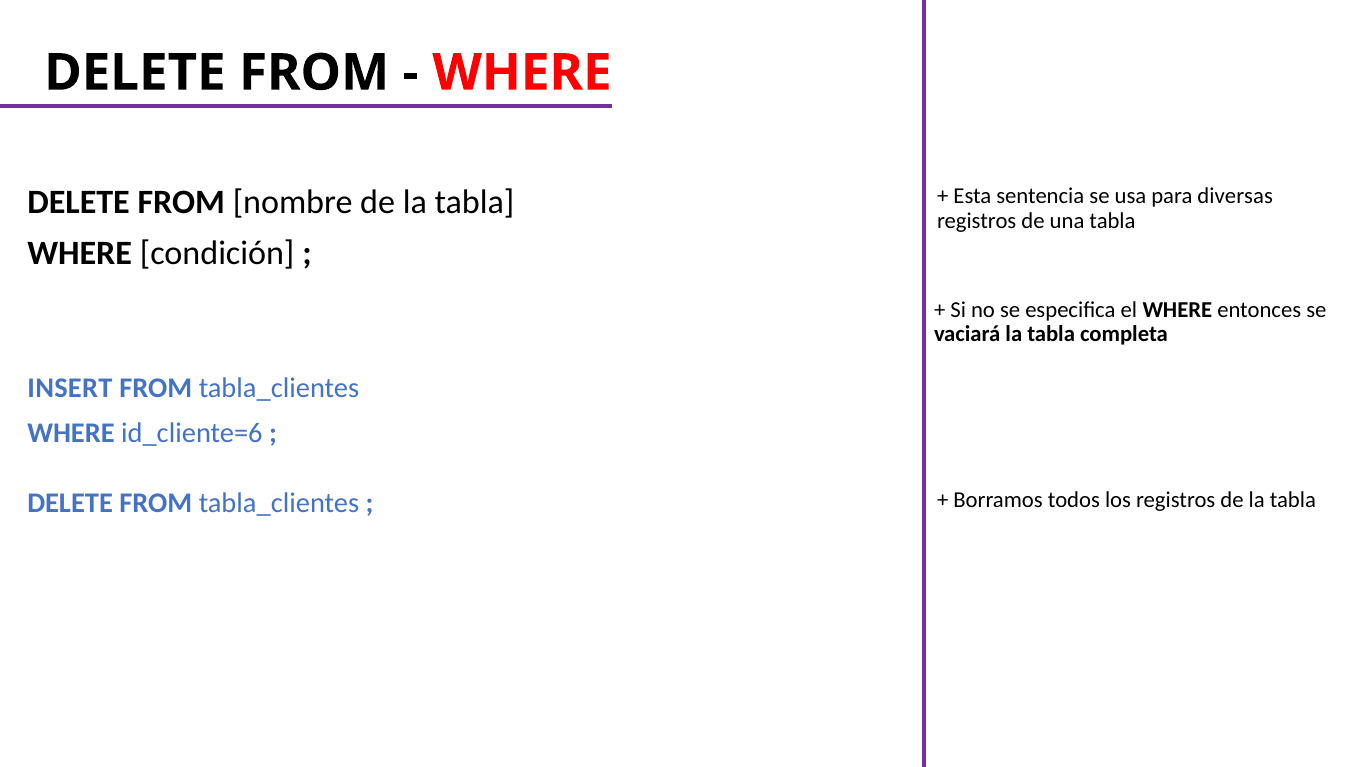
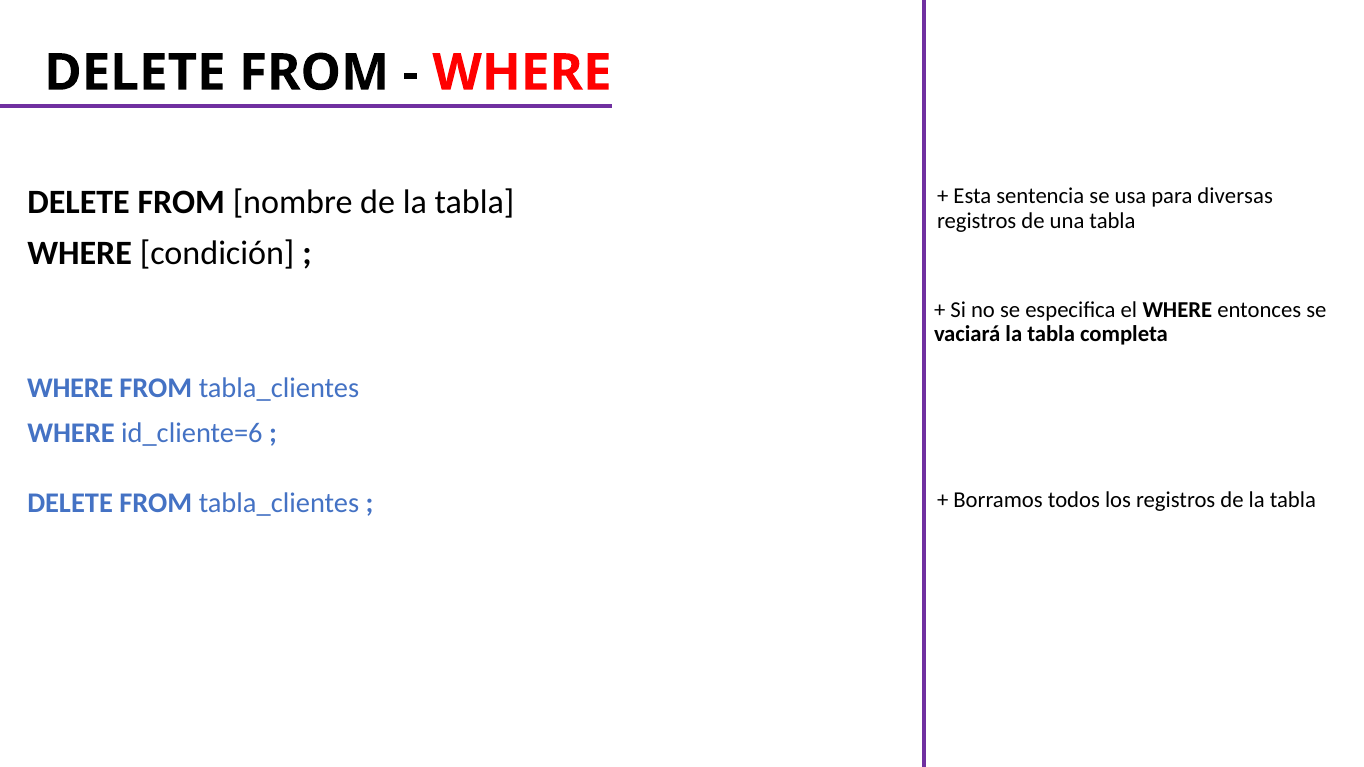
INSERT: INSERT -> WHERE (70, 388)
